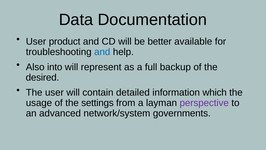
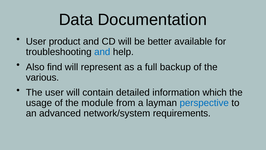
into: into -> find (55, 67)
desired: desired -> various (42, 77)
settings: settings -> module (97, 103)
perspective colour: purple -> blue (204, 103)
governments: governments -> requirements (182, 113)
